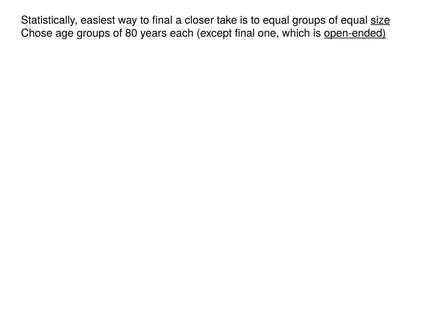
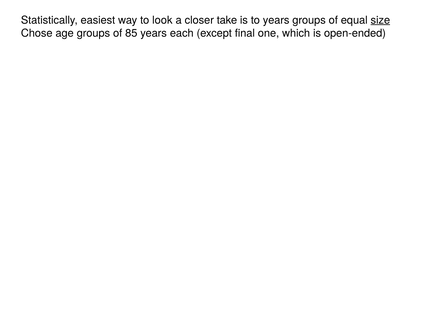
to final: final -> look (162, 20)
to equal: equal -> years (276, 20)
80: 80 -> 85 (131, 33)
open-ended underline: present -> none (355, 33)
